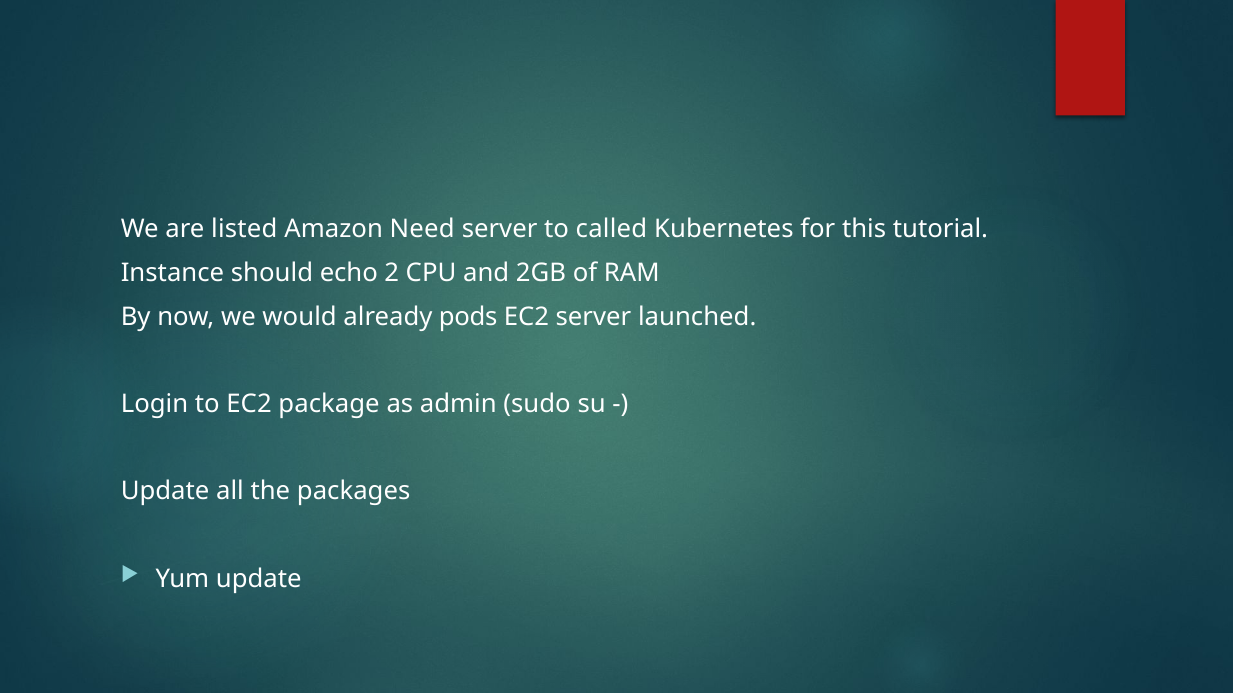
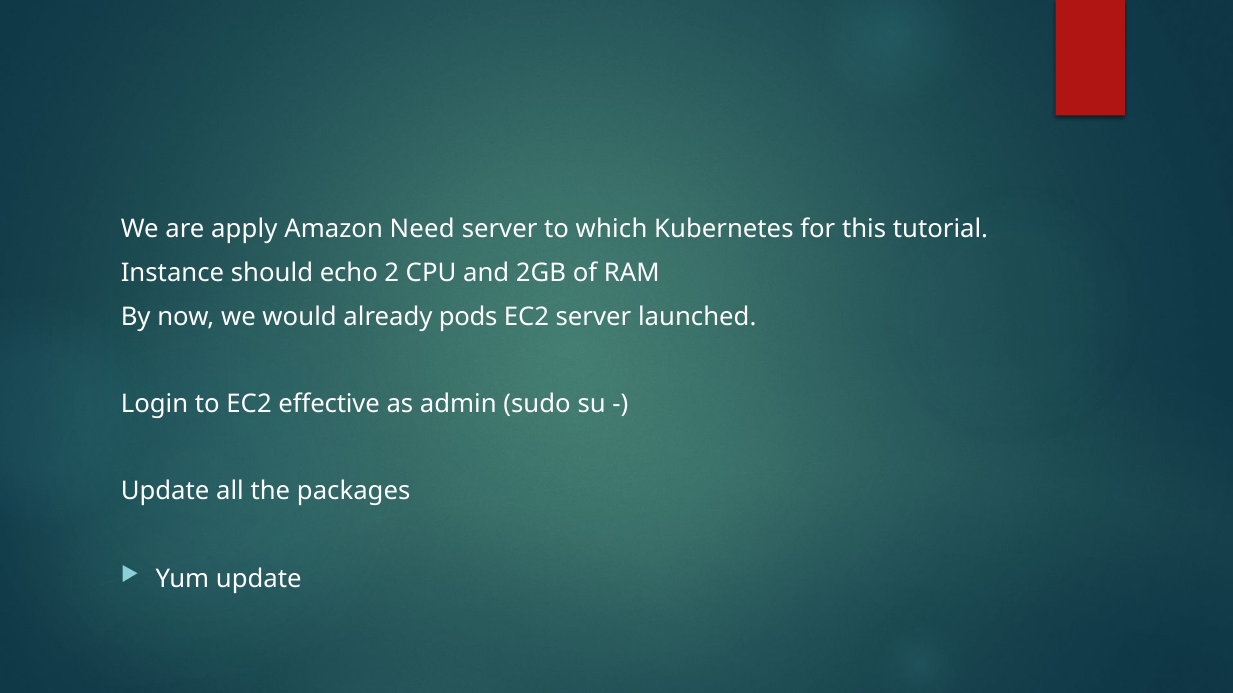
listed: listed -> apply (244, 230)
called: called -> which (612, 230)
package: package -> effective (329, 404)
